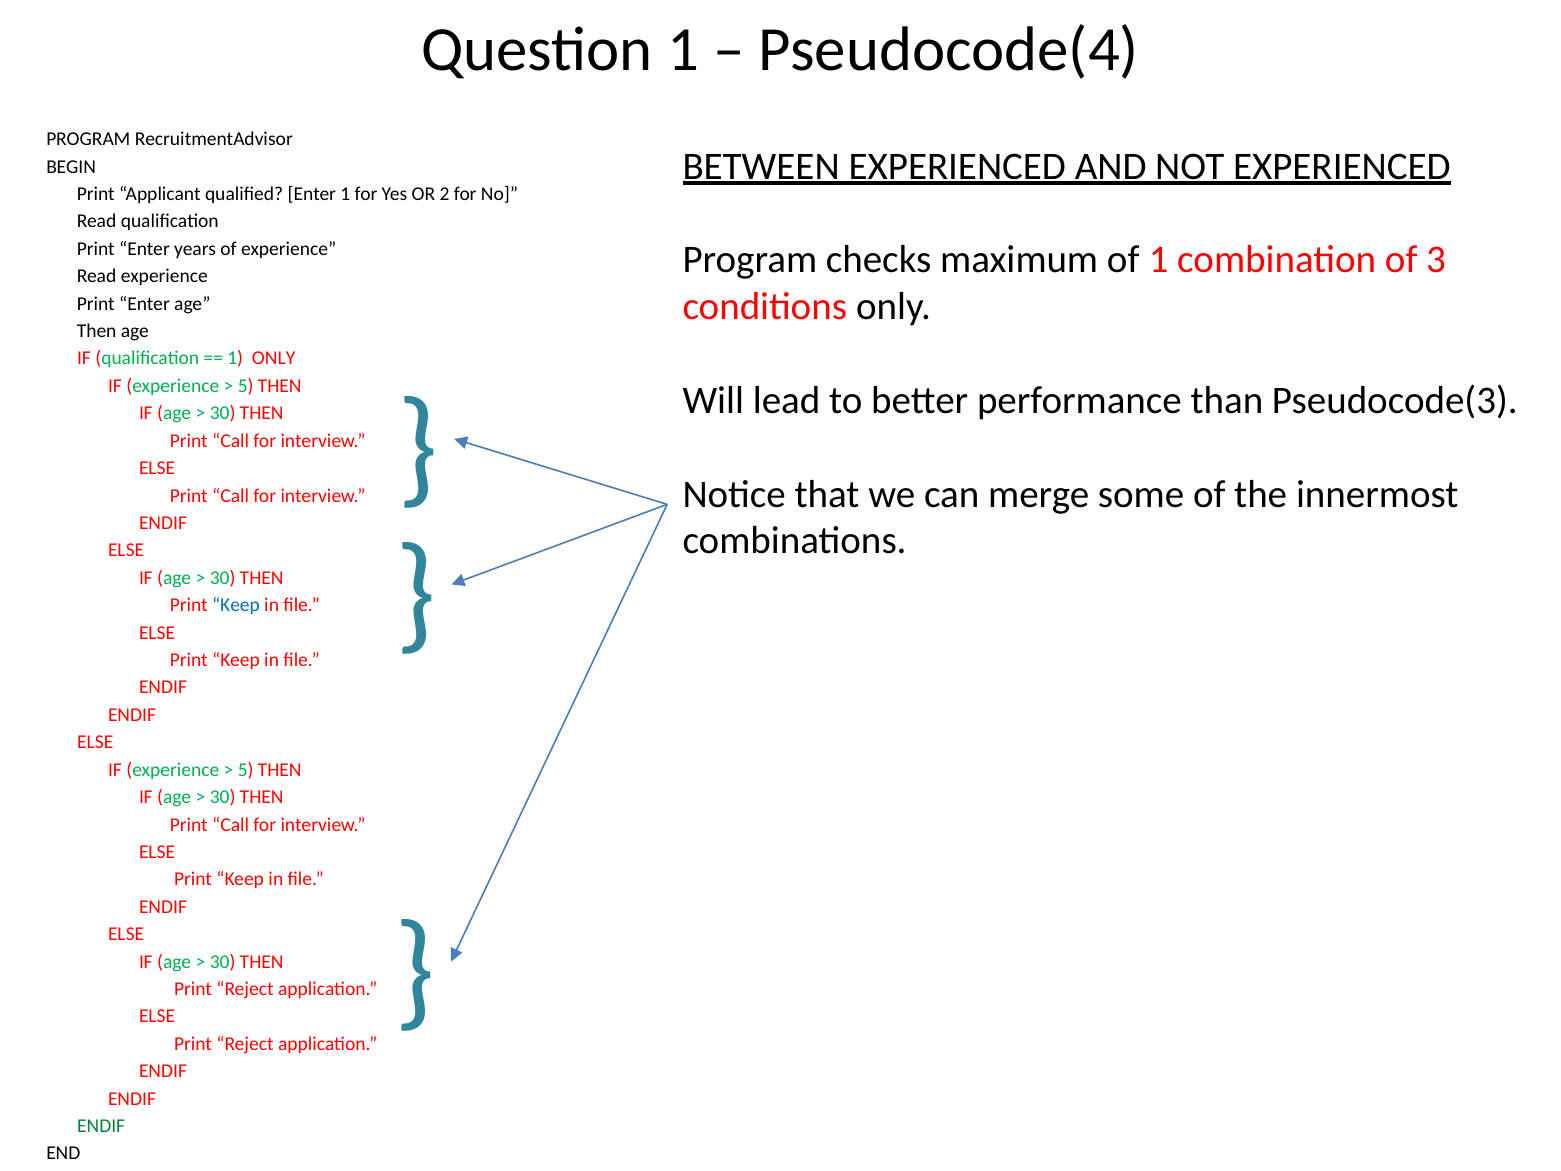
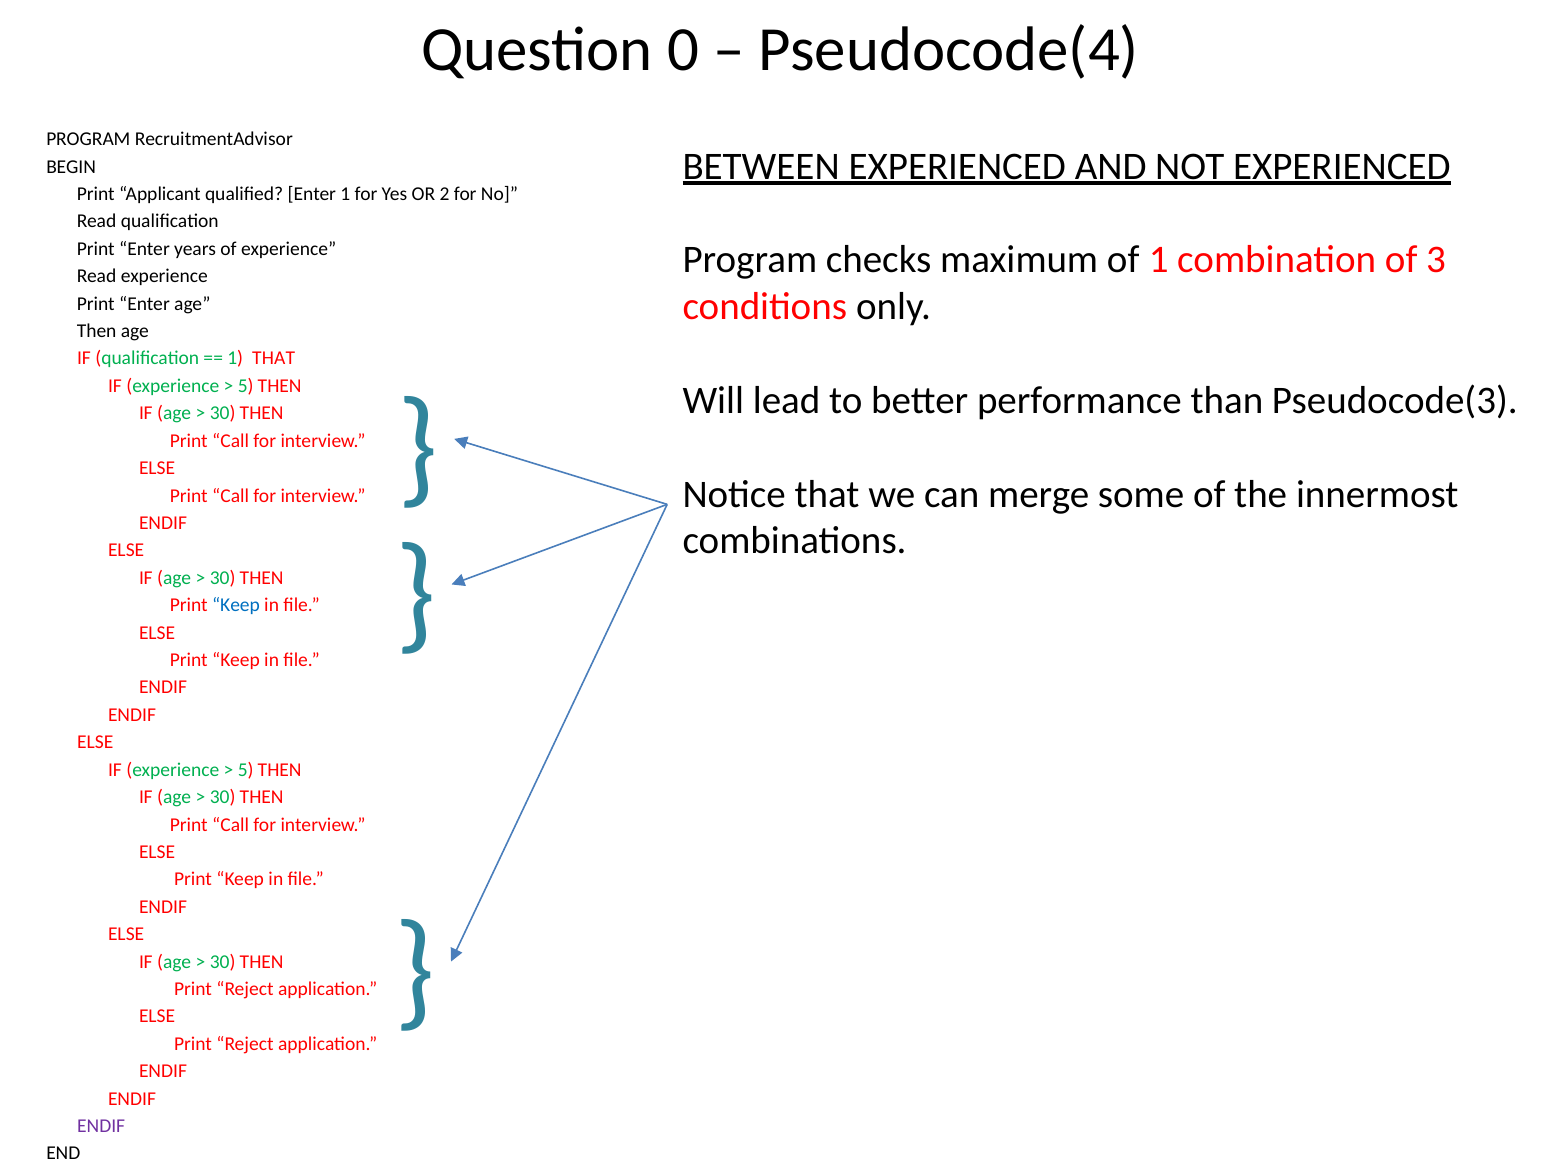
Question 1: 1 -> 0 (683, 50)
1 ONLY: ONLY -> THAT (274, 358)
ENDIF colour: green -> purple (101, 1126)
